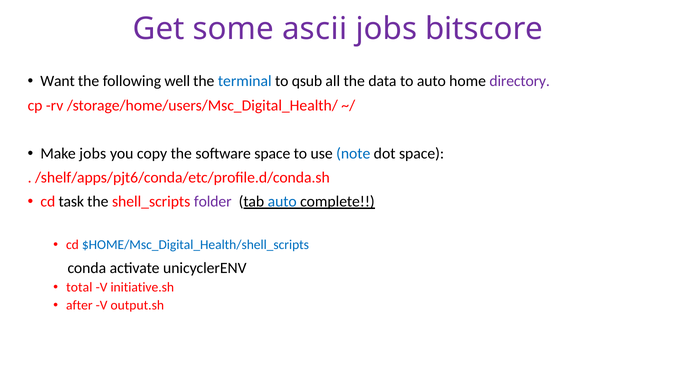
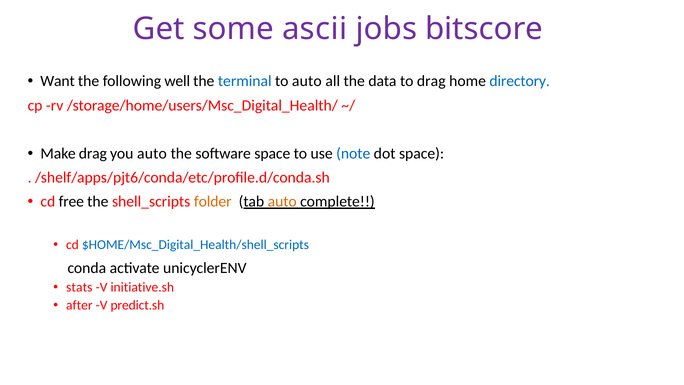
to qsub: qsub -> auto (307, 81)
to auto: auto -> drag (431, 81)
directory colour: purple -> blue (520, 81)
Make jobs: jobs -> drag (93, 153)
you copy: copy -> auto (152, 153)
task: task -> free (71, 201)
folder colour: purple -> orange (213, 201)
auto colour: blue -> orange (282, 201)
total: total -> stats (79, 287)
output.sh: output.sh -> predict.sh (137, 305)
